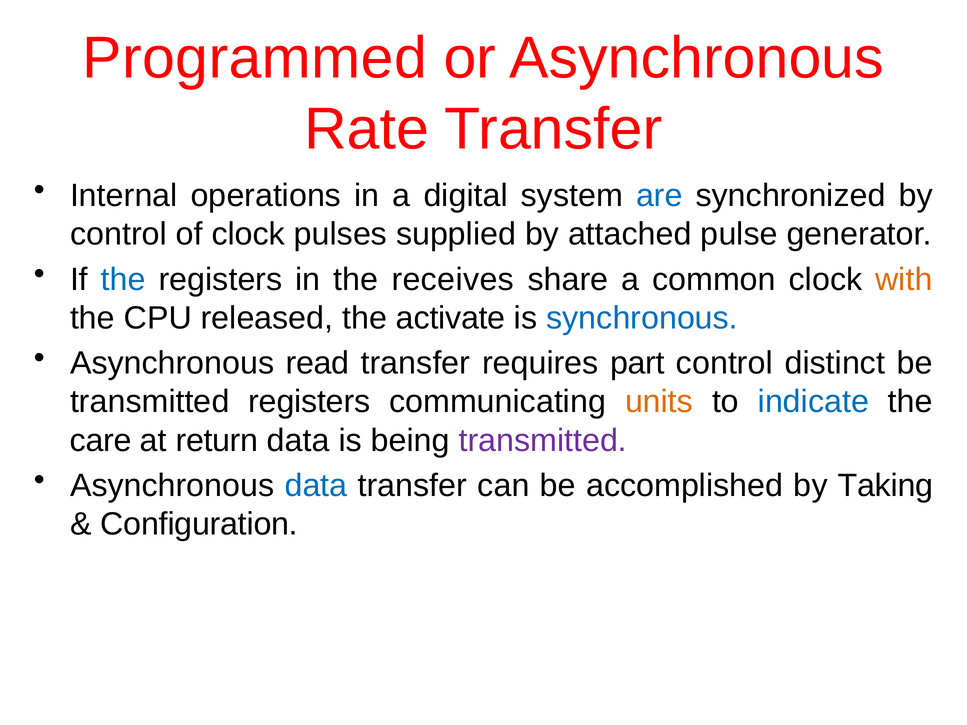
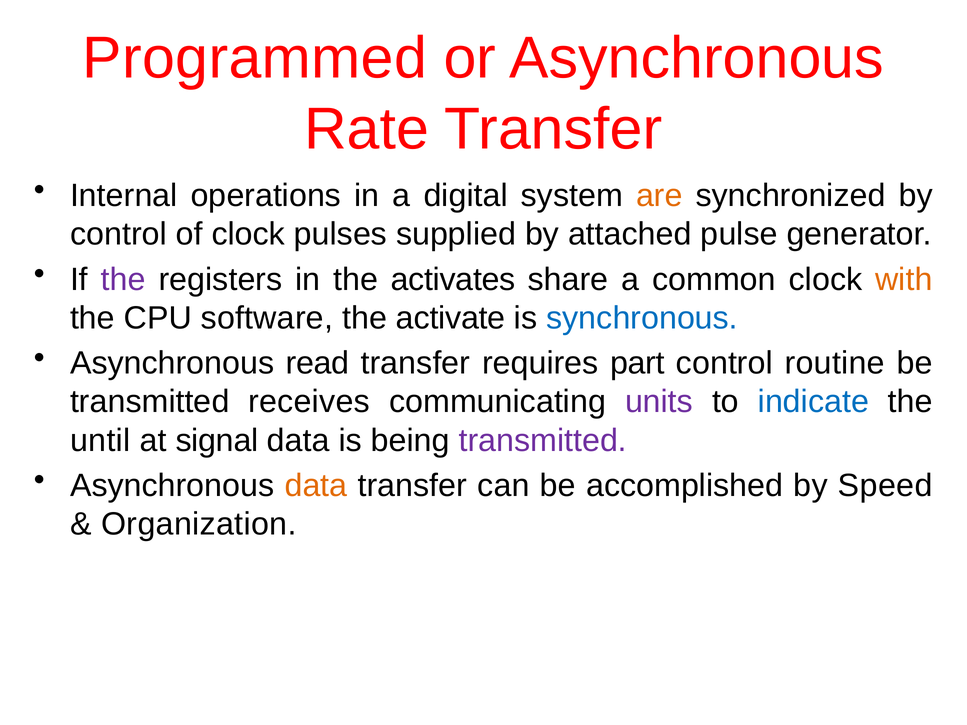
are colour: blue -> orange (659, 196)
the colour: blue -> purple (123, 279)
receives: receives -> activates (453, 279)
released: released -> software (267, 318)
distinct: distinct -> routine (835, 363)
transmitted registers: registers -> receives (309, 402)
units colour: orange -> purple (659, 402)
care: care -> until (100, 441)
return: return -> signal (217, 441)
data colour: blue -> orange (316, 486)
Taking: Taking -> Speed (885, 486)
Configuration: Configuration -> Organization (199, 524)
